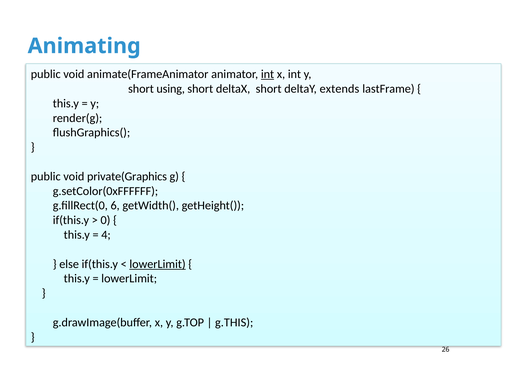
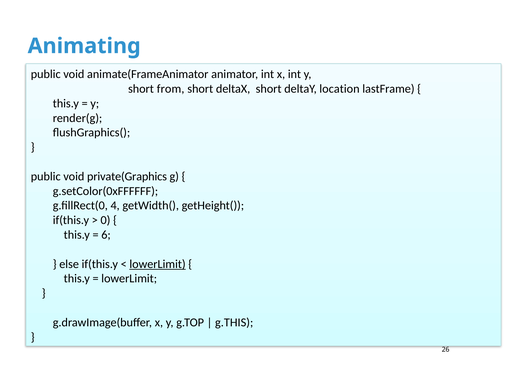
int underline: present -> none (268, 74)
using: using -> from (171, 89)
extends: extends -> location (339, 89)
6: 6 -> 4 (115, 205)
4: 4 -> 6 (106, 235)
